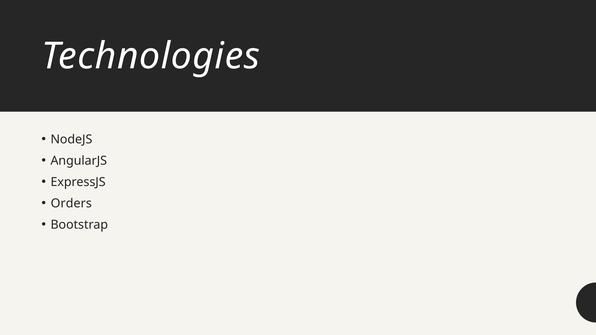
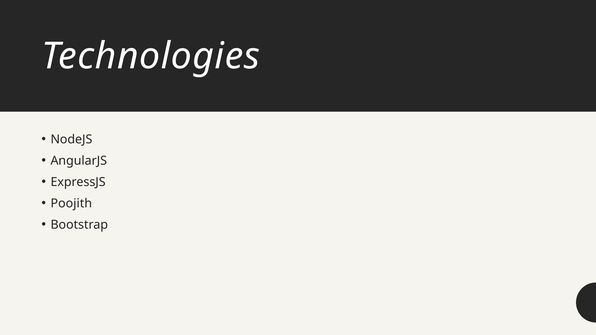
Orders: Orders -> Poojith (71, 204)
